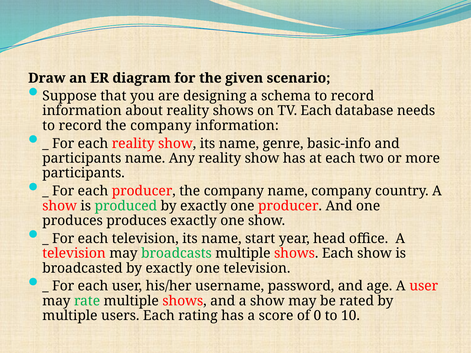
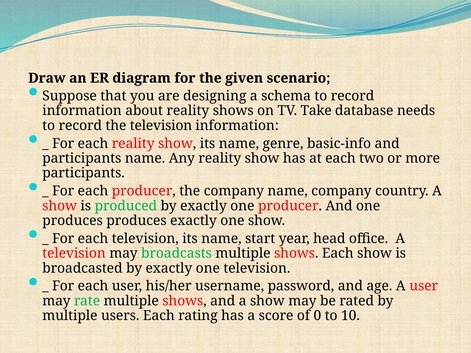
TV Each: Each -> Take (316, 111)
record the company: company -> television (161, 126)
